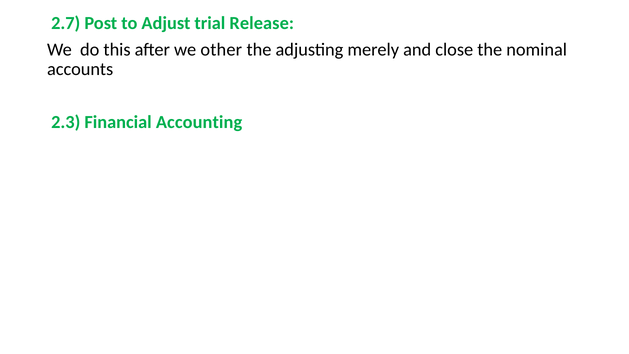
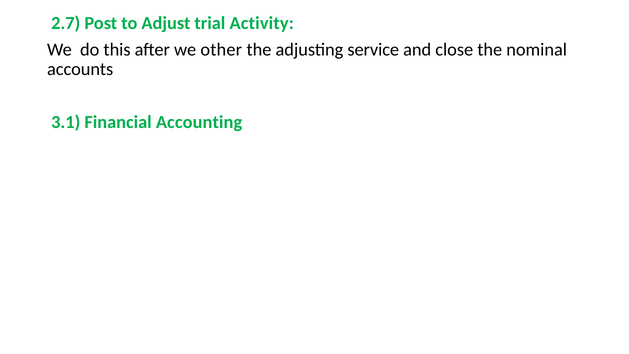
Release: Release -> Activity (262, 23)
merely: merely -> service (373, 49)
2.3: 2.3 -> 3.1 (66, 122)
